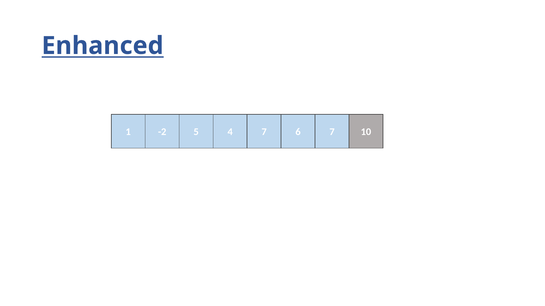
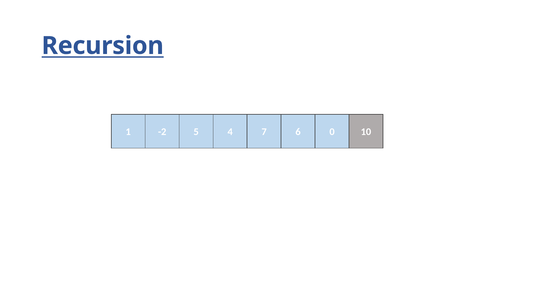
Enhanced: Enhanced -> Recursion (103, 46)
6 7: 7 -> 0 (332, 132)
